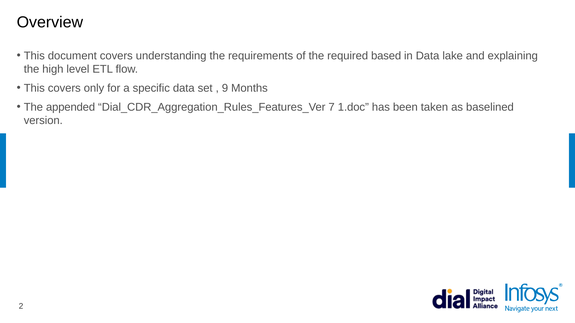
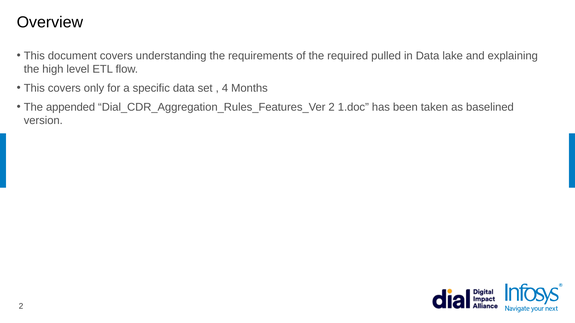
based: based -> pulled (386, 56)
9: 9 -> 4 (225, 88)
Dial_CDR_Aggregation_Rules_Features_Ver 7: 7 -> 2 (332, 107)
